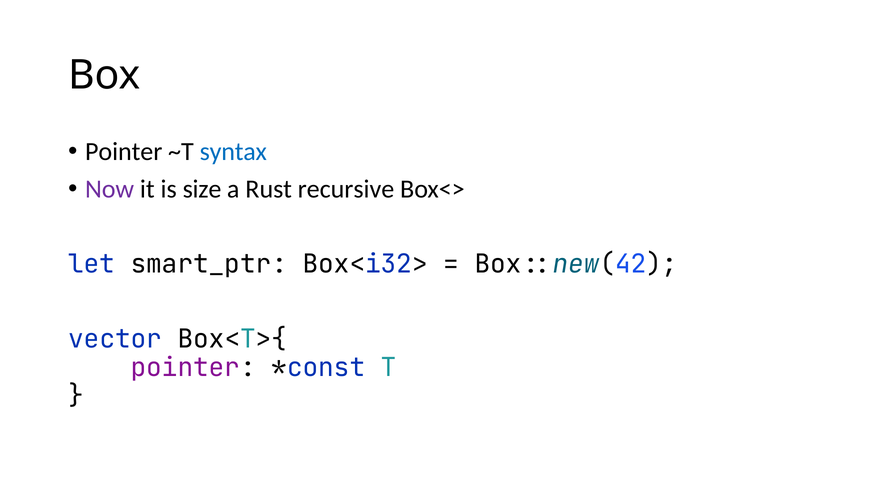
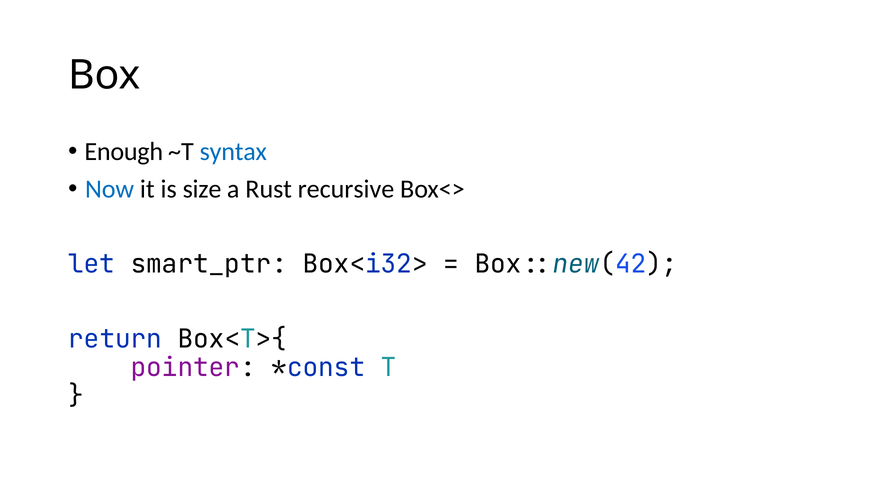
Pointer: Pointer -> Enough (124, 151)
Now colour: purple -> blue (110, 189)
vector: vector -> return (115, 339)
